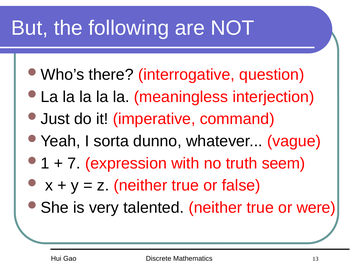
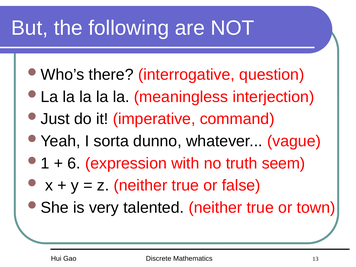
7: 7 -> 6 (74, 163)
were: were -> town (316, 208)
